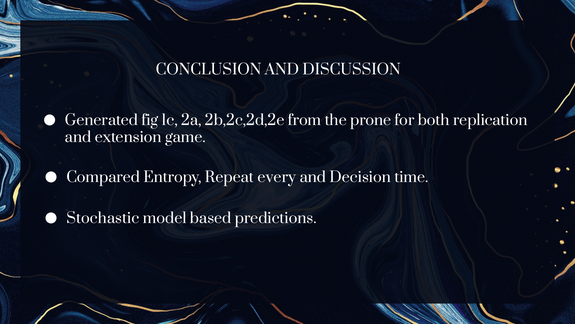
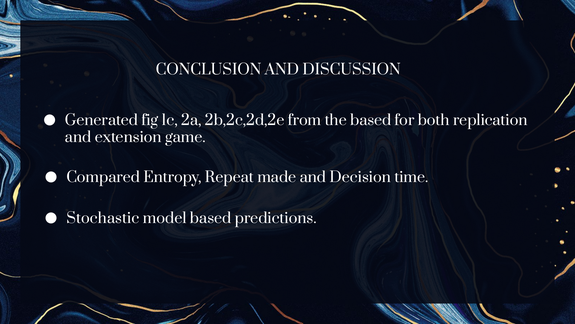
the prone: prone -> based (371, 120)
every: every -> made (277, 177)
